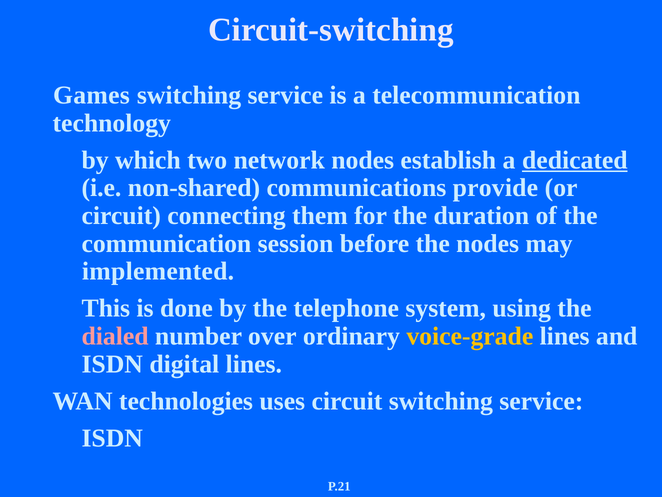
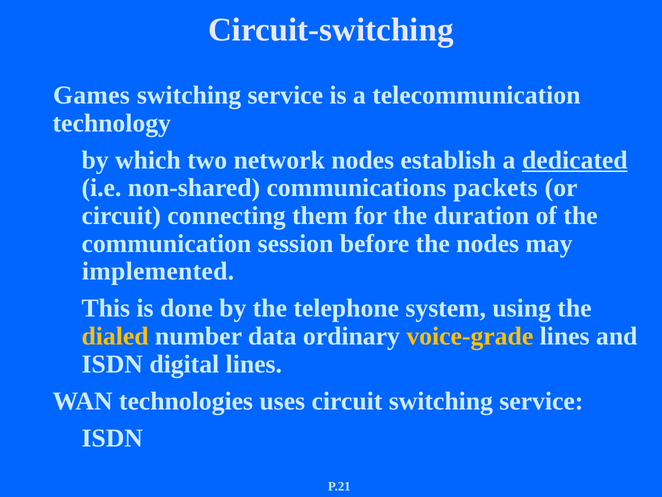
provide: provide -> packets (495, 188)
dialed colour: pink -> yellow (115, 336)
over: over -> data (272, 336)
